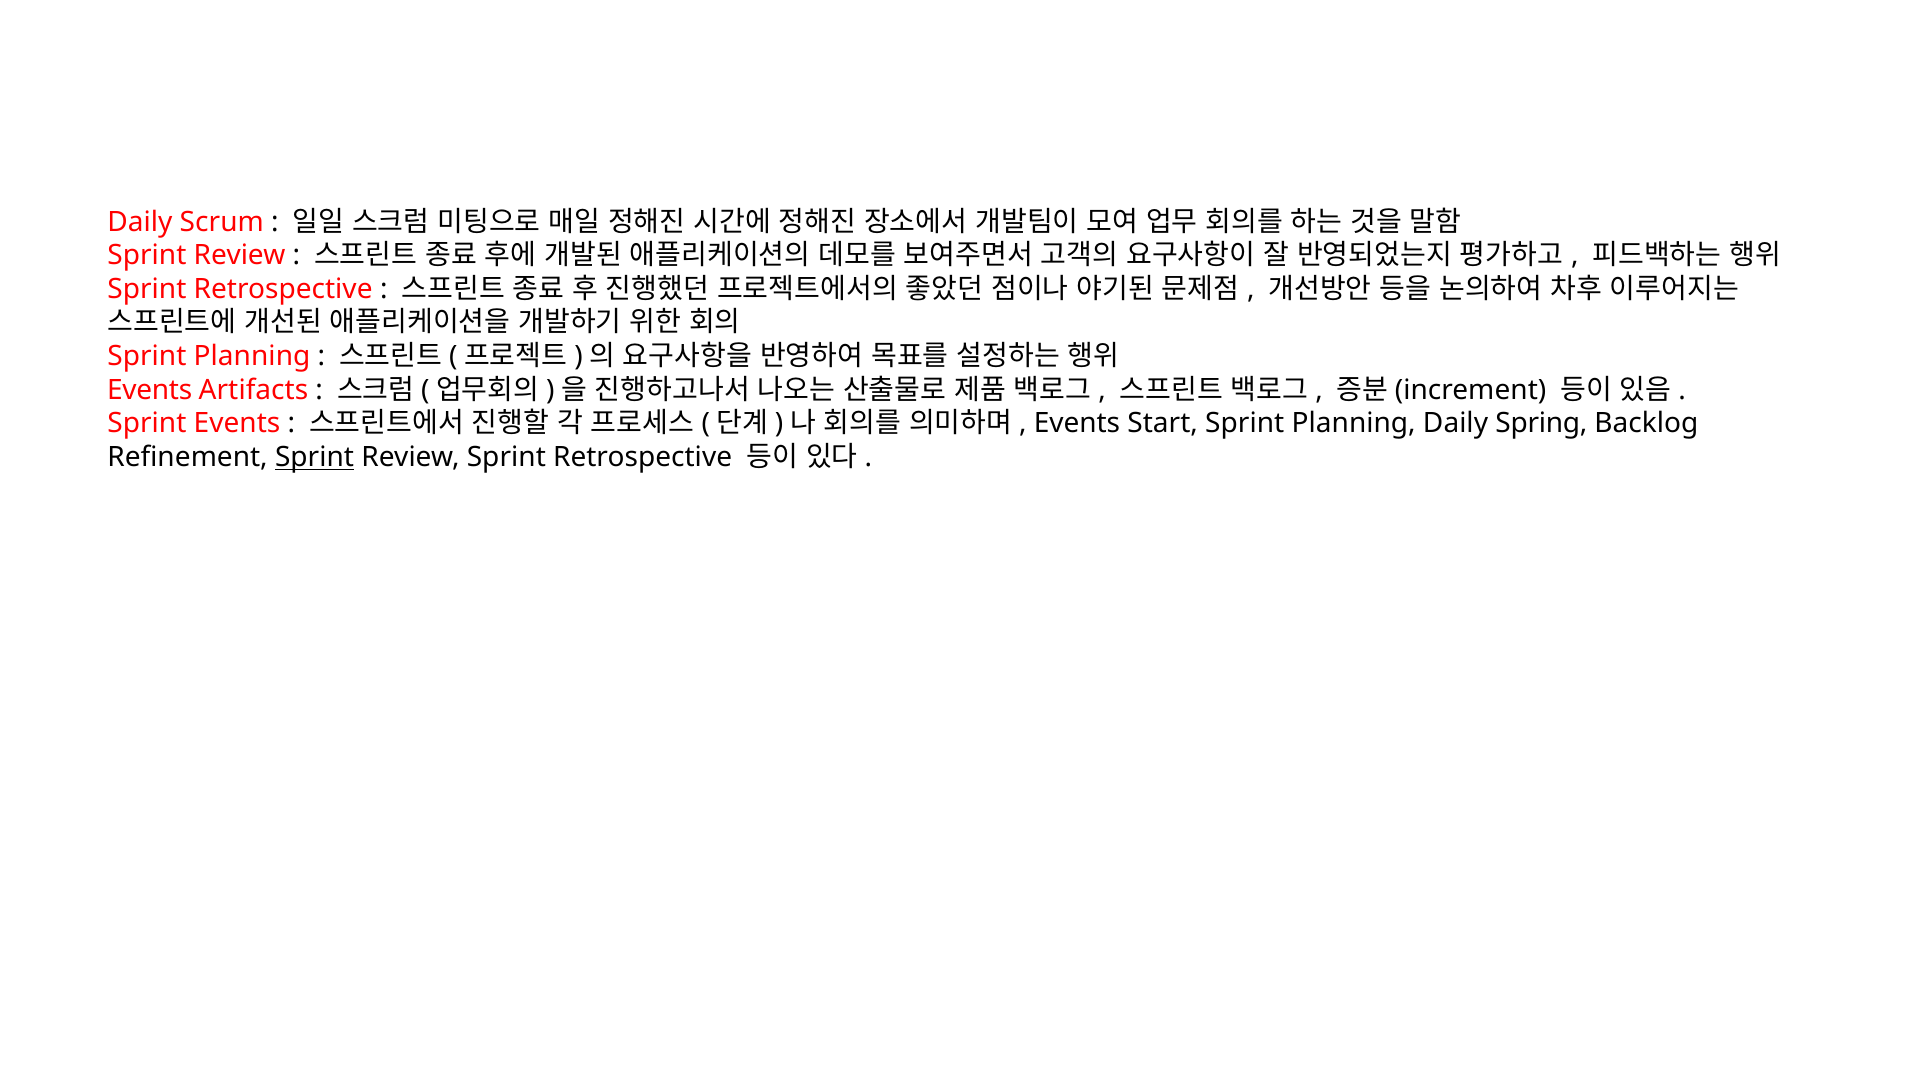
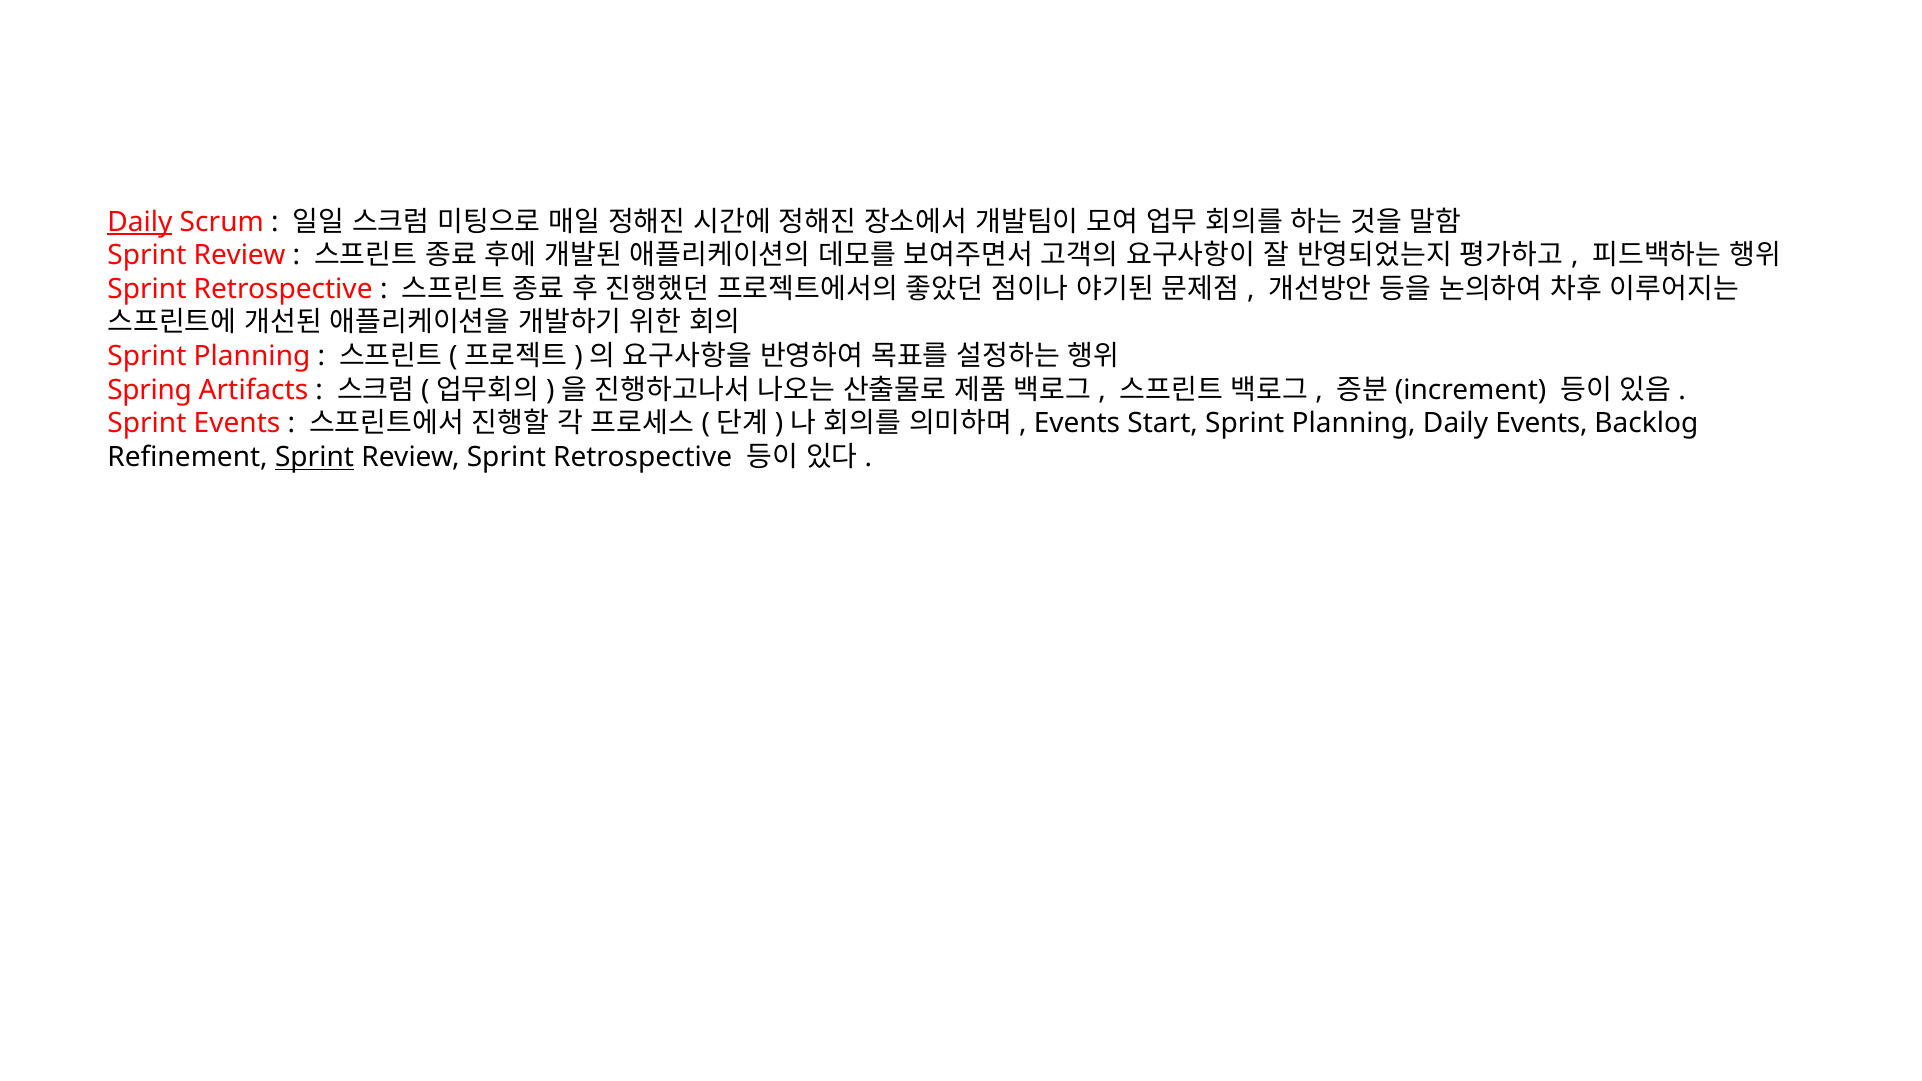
Daily underline: none -> present (140, 222)
Events: Events -> Spring (150, 390)
Daily Spring: Spring -> Events (1541, 424)
